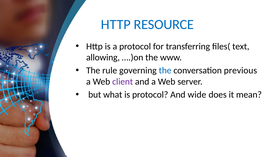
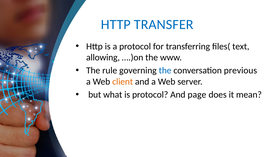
RESOURCE: RESOURCE -> TRANSFER (164, 24)
client colour: purple -> orange (123, 82)
wide: wide -> page (197, 95)
